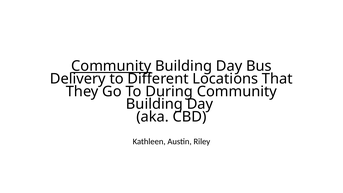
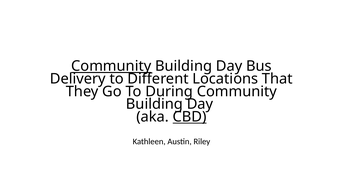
CBD underline: none -> present (190, 117)
